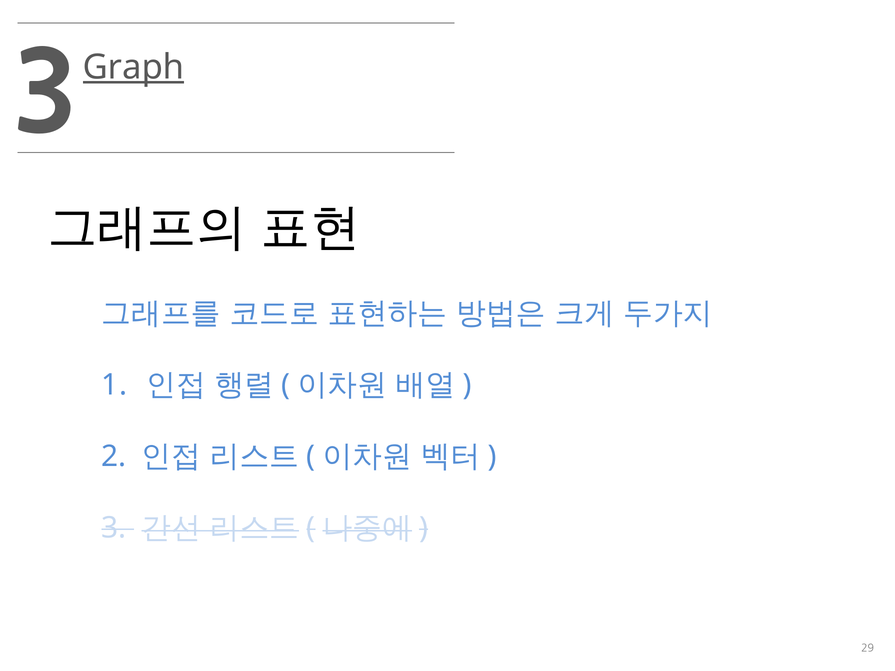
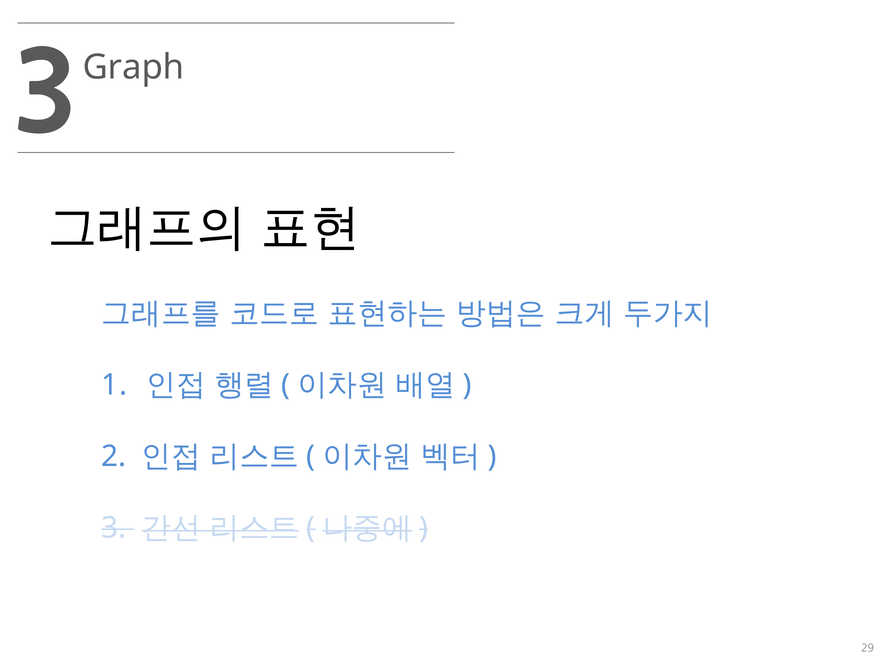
Graph underline: present -> none (134, 67)
